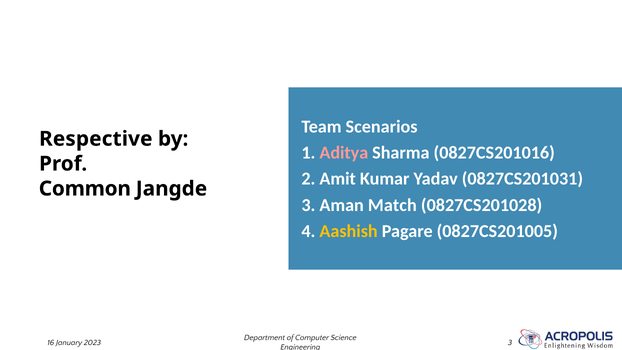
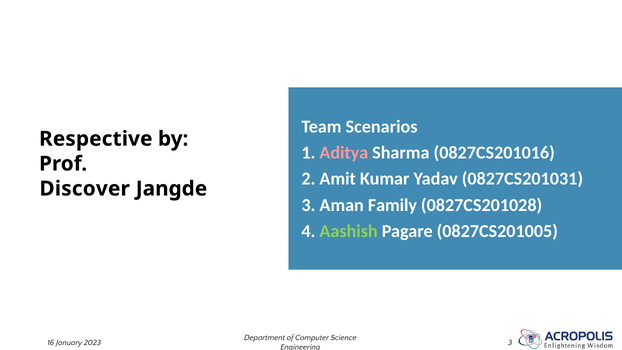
Common: Common -> Discover (85, 189)
Match: Match -> Family (392, 205)
Aashish colour: yellow -> light green (349, 231)
